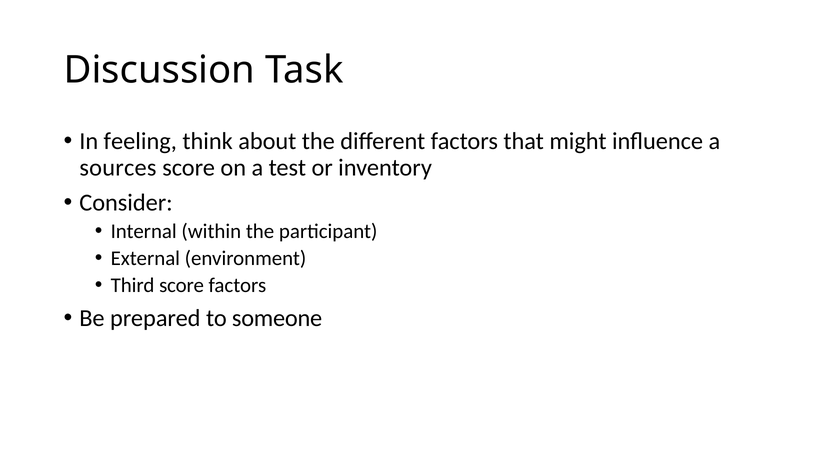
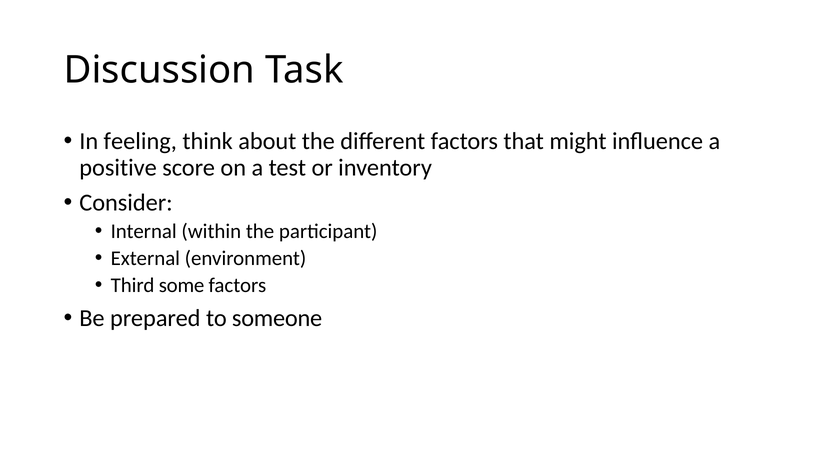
sources: sources -> positive (118, 167)
Third score: score -> some (182, 285)
